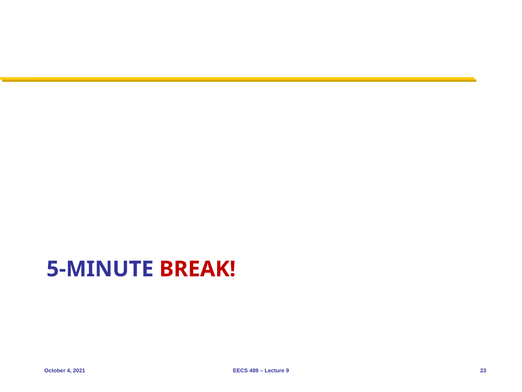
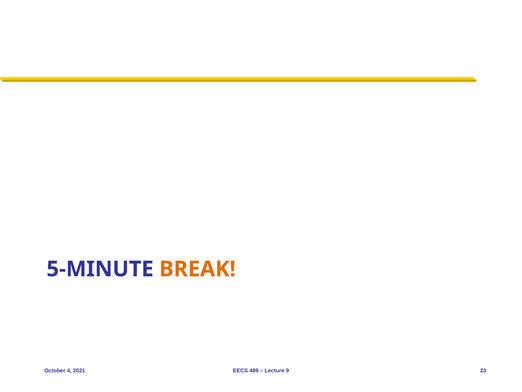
BREAK colour: red -> orange (197, 269)
